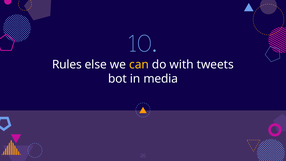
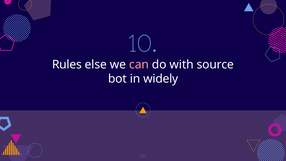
can colour: yellow -> pink (139, 64)
tweets: tweets -> source (215, 64)
media: media -> widely (161, 79)
